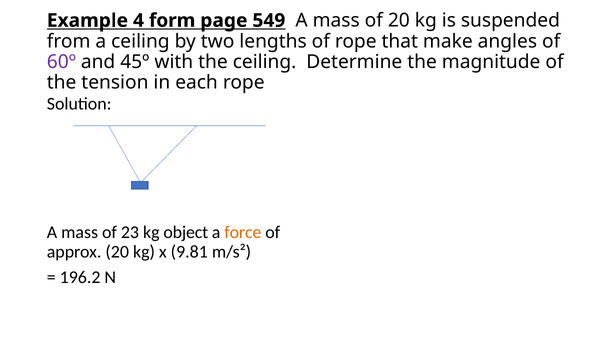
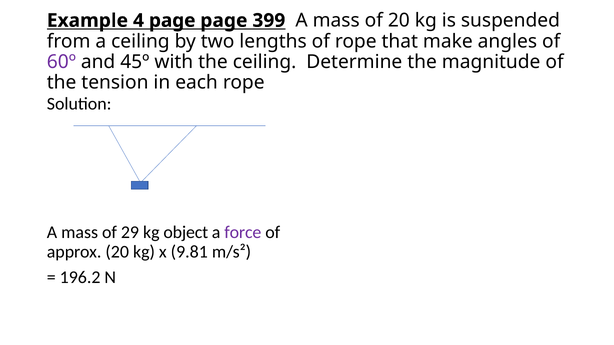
4 form: form -> page (172, 21)
549: 549 -> 399 (269, 21)
23: 23 -> 29 (130, 233)
force colour: orange -> purple (243, 233)
